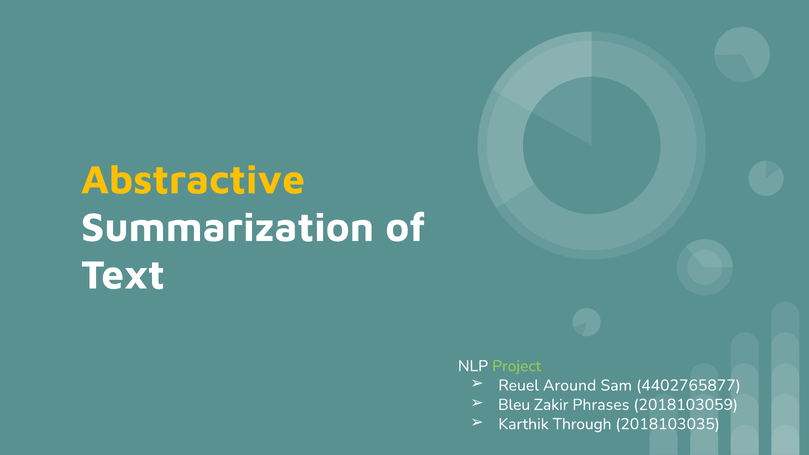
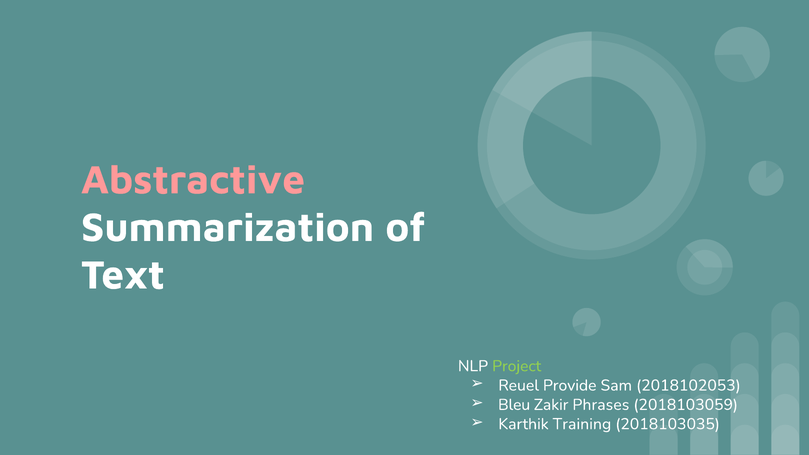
Abstractive colour: yellow -> pink (193, 180)
Around: Around -> Provide (570, 385)
4402765877: 4402765877 -> 2018102053 (688, 385)
Through: Through -> Training (582, 424)
